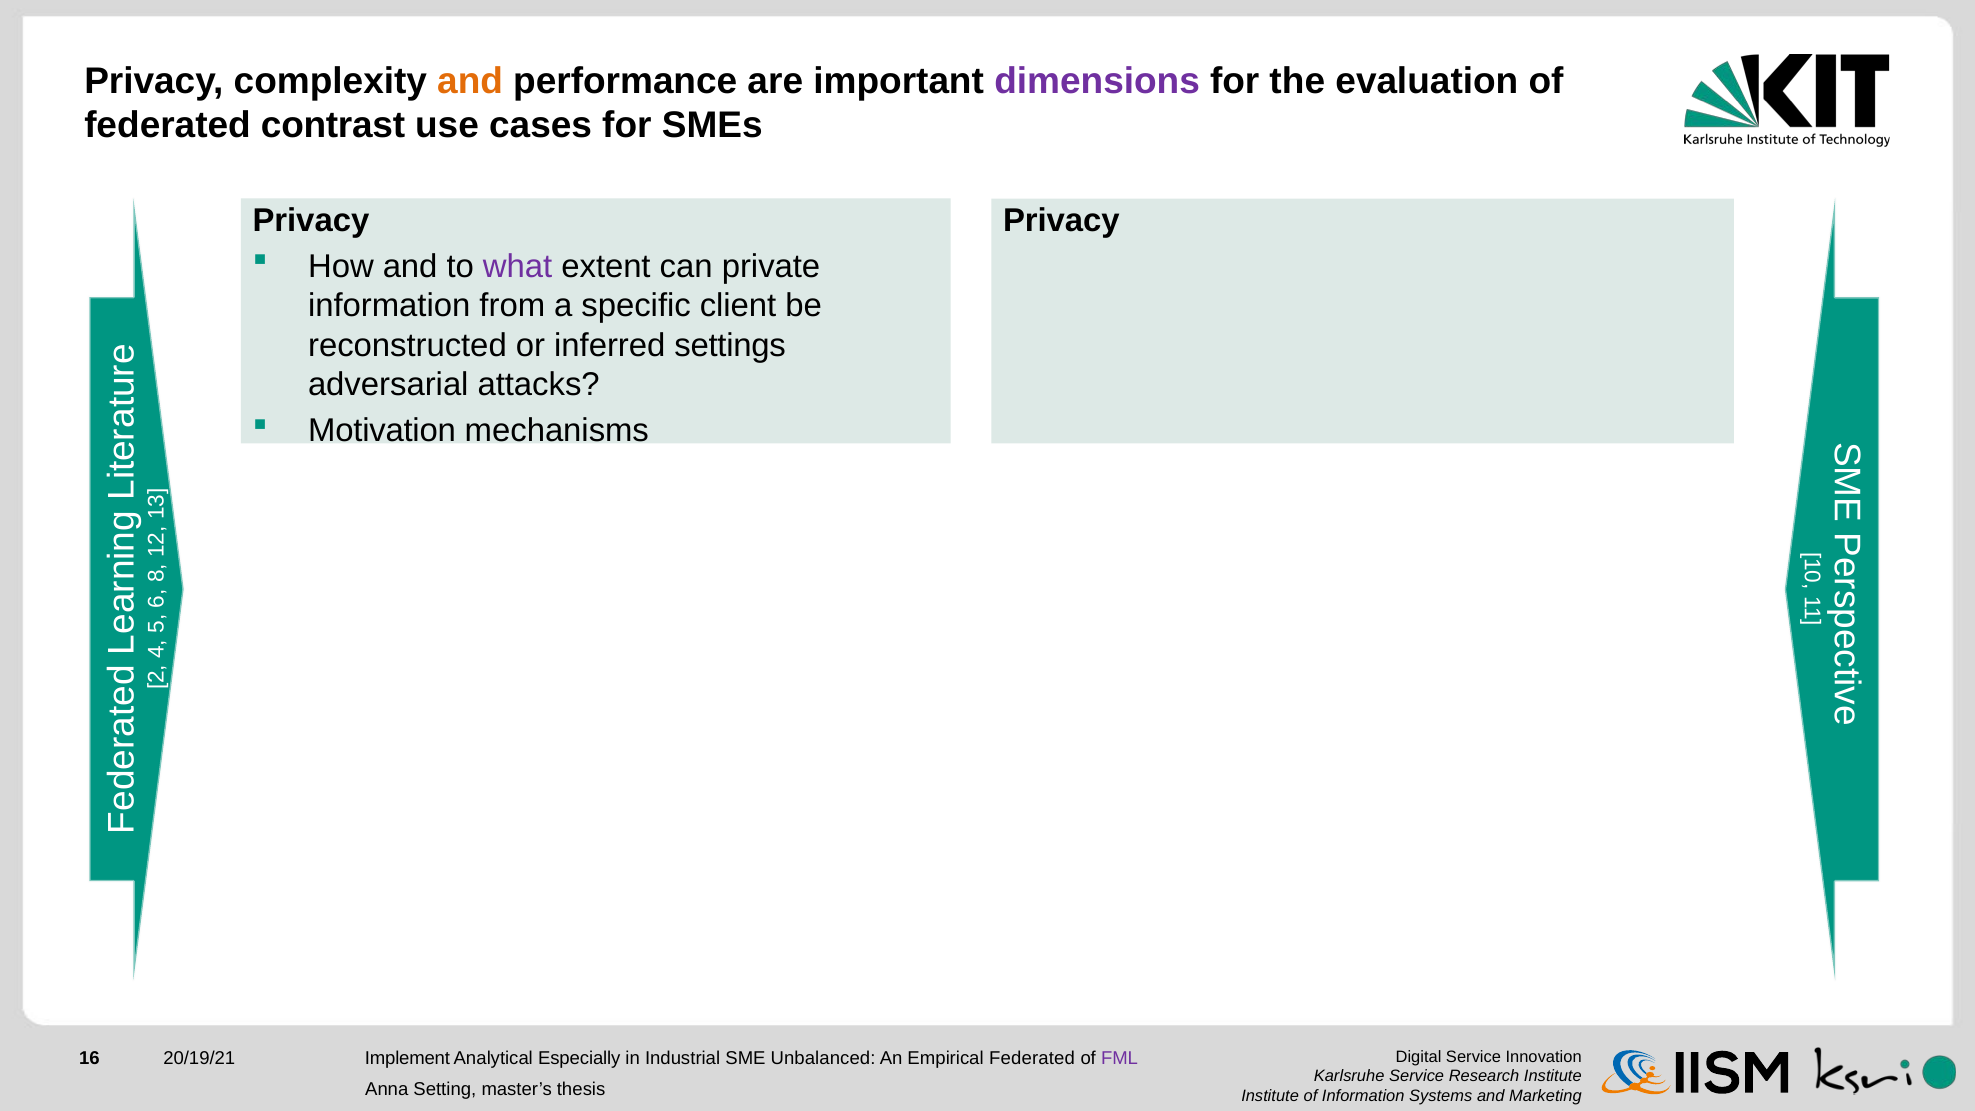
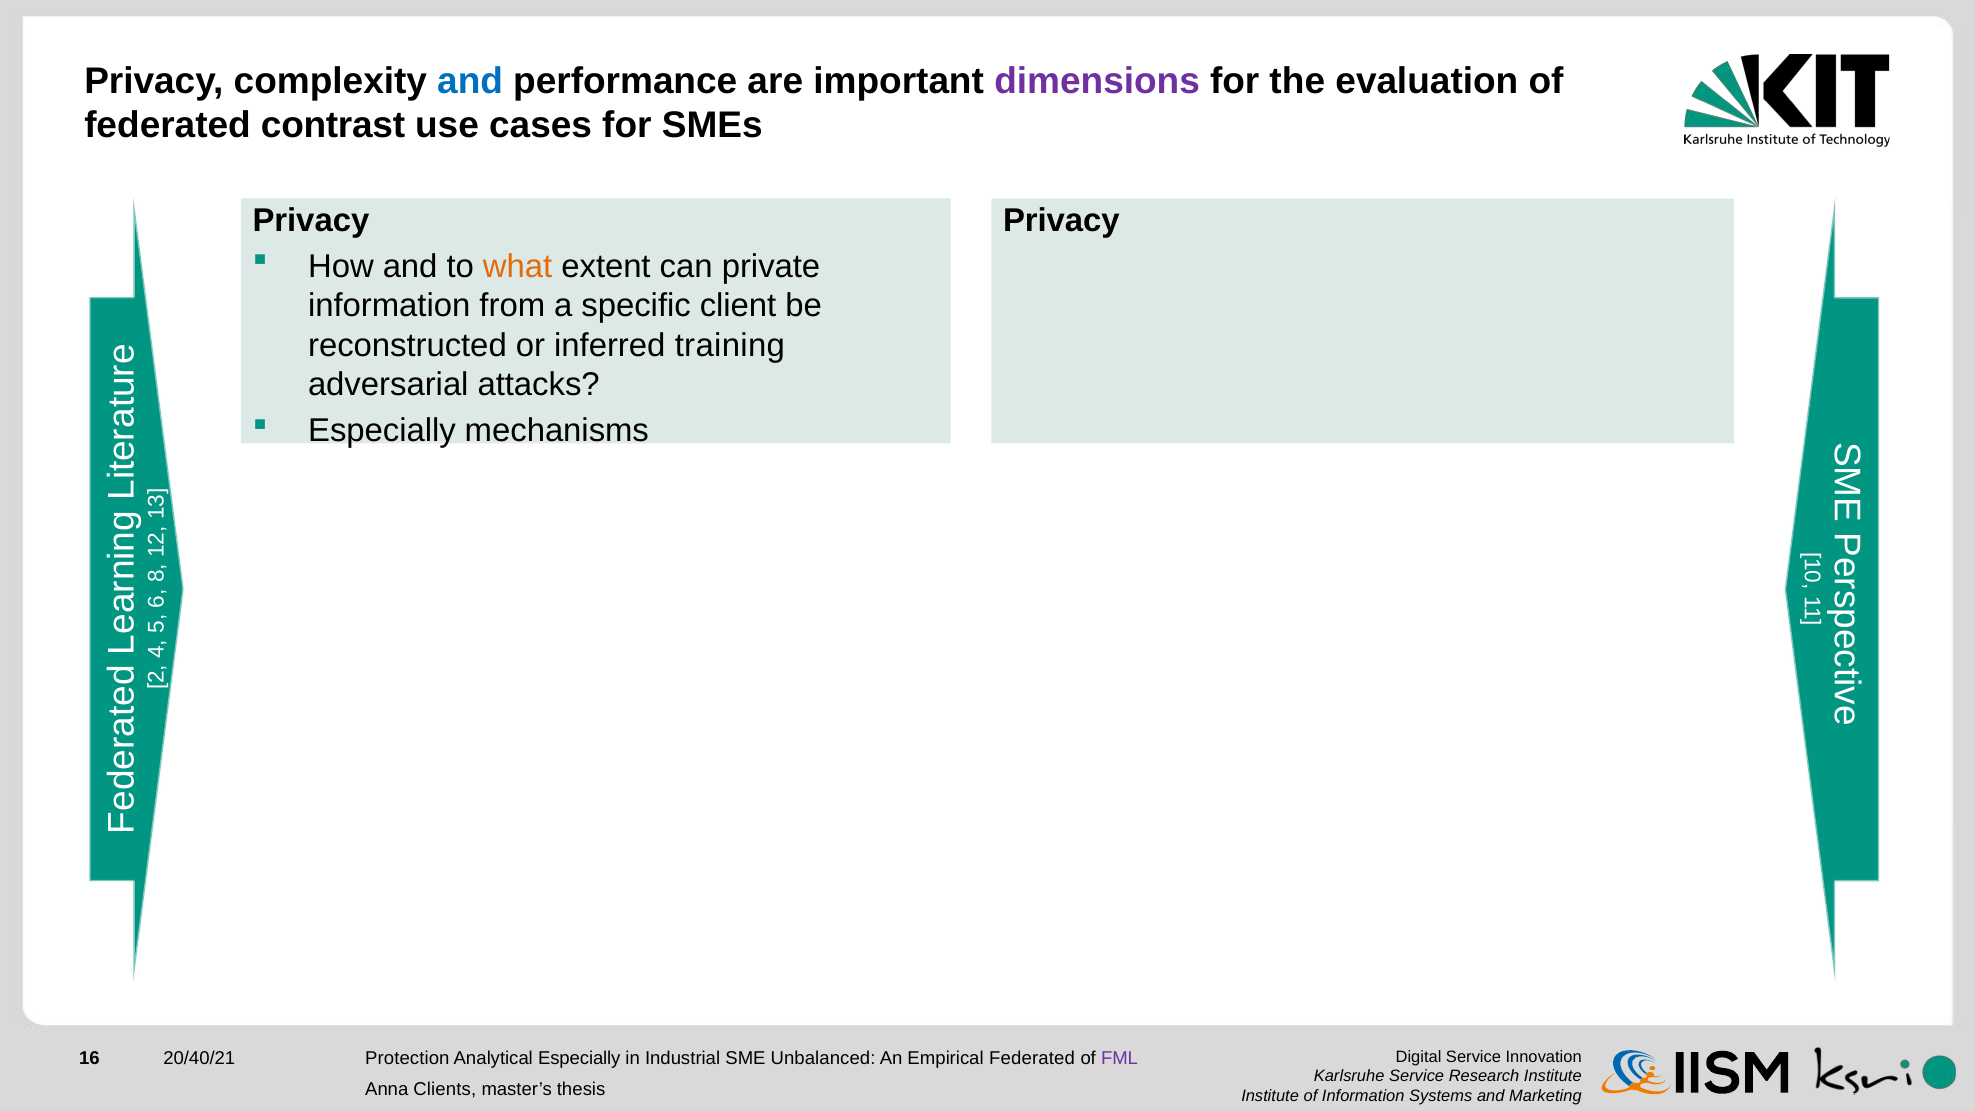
and colour: orange -> blue (470, 81)
what colour: purple -> orange (518, 266)
settings: settings -> training (730, 345)
Motivation: Motivation -> Especially (382, 431)
20/19/21: 20/19/21 -> 20/40/21 (199, 1058)
Implement: Implement -> Protection (407, 1058)
Setting: Setting -> Clients (445, 1090)
